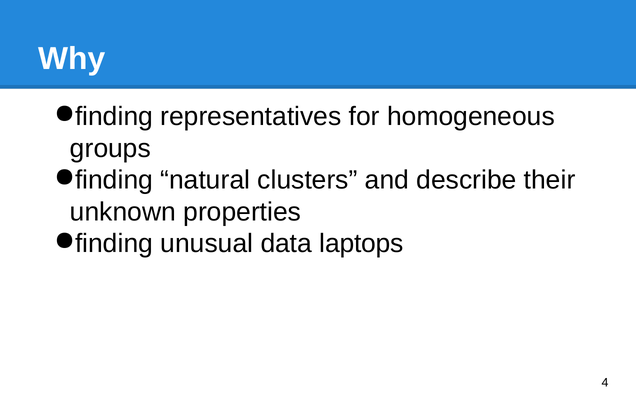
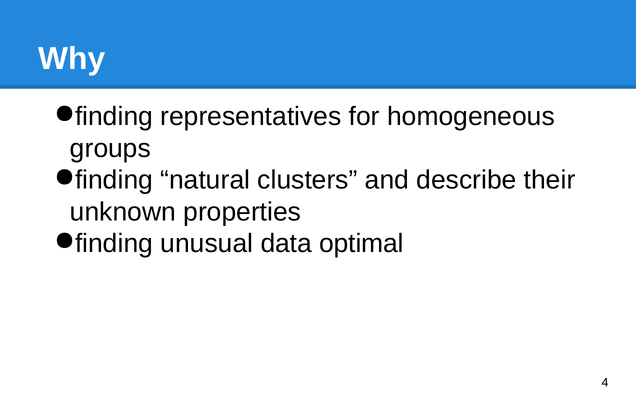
laptops: laptops -> optimal (361, 244)
